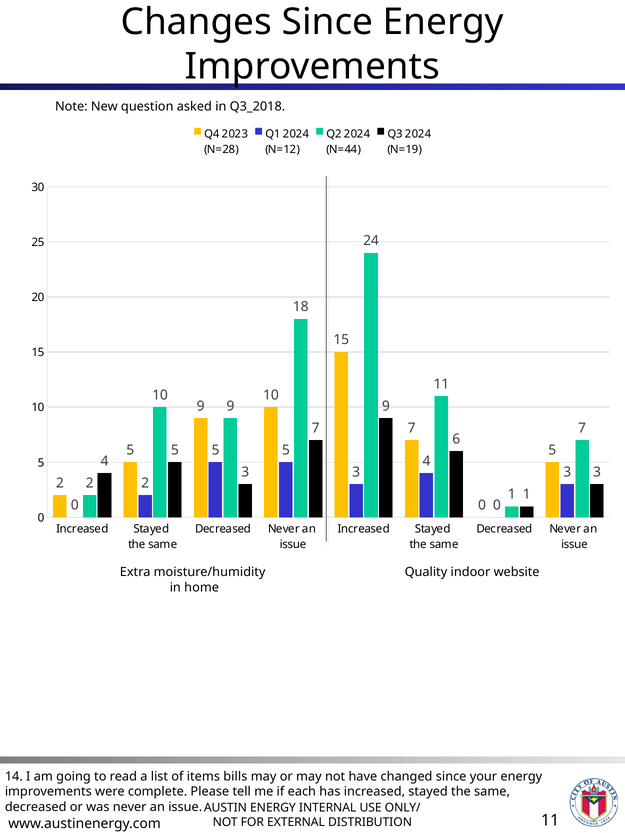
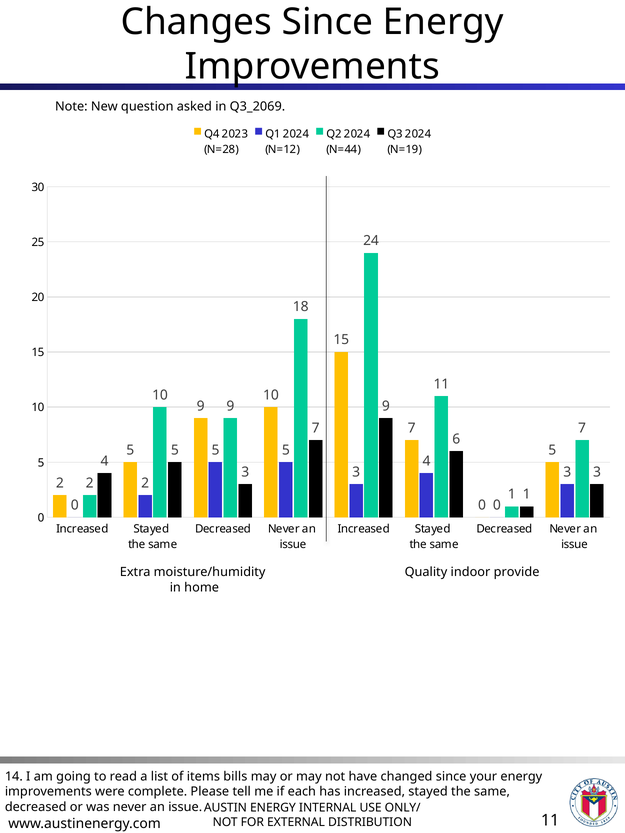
Q3_2018: Q3_2018 -> Q3_2069 (257, 107)
website: website -> provide (517, 572)
